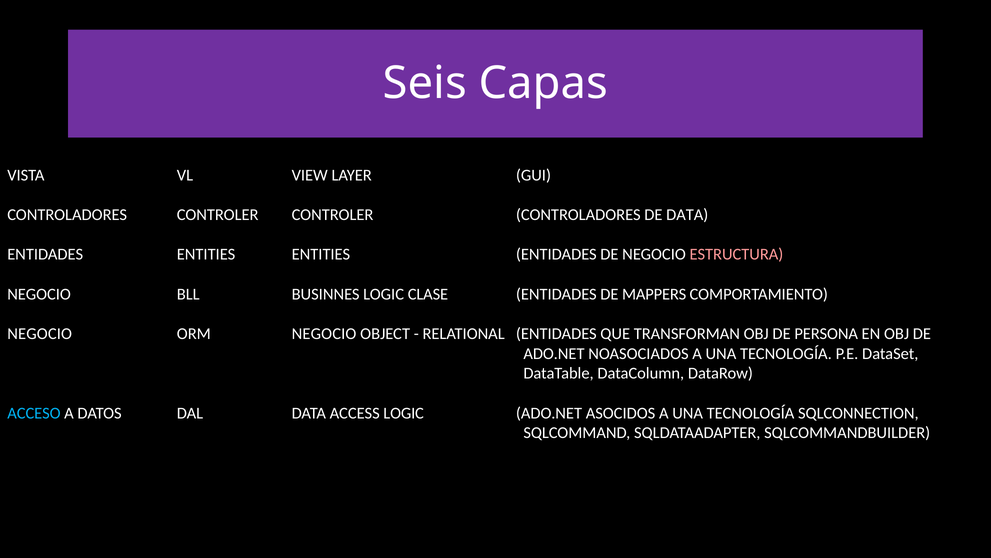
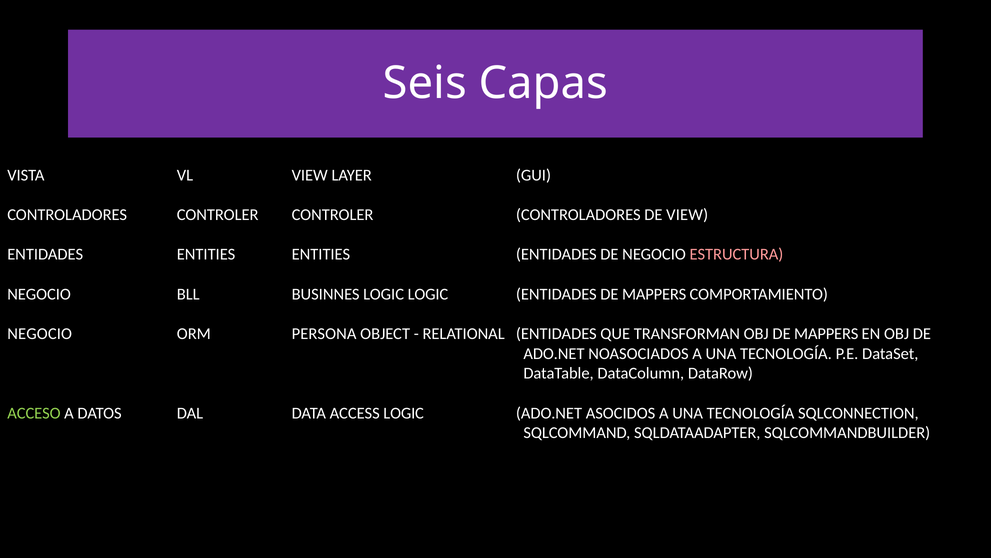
DE DATA: DATA -> VIEW (687, 215)
LOGIC CLASE: CLASE -> LOGIC (428, 294)
ORM NEGOCIO: NEGOCIO -> PERSONA (324, 333)
OBJ DE PERSONA: PERSONA -> MAPPERS (826, 333)
ACCESO colour: light blue -> light green (34, 413)
